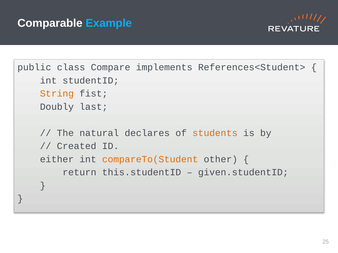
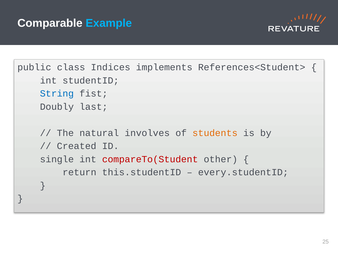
Compare: Compare -> Indices (111, 68)
String colour: orange -> blue (57, 94)
declares: declares -> involves (147, 133)
either: either -> single (57, 160)
compareTo(Student colour: orange -> red (150, 160)
given.studentID: given.studentID -> every.studentID (243, 173)
